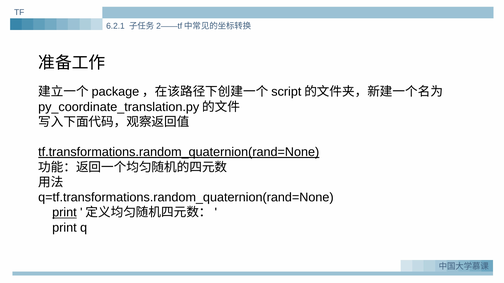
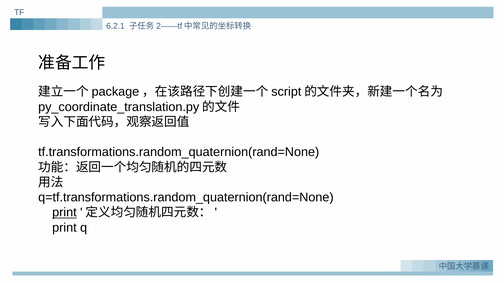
tf.transformations.random_quaternion(rand=None underline: present -> none (179, 152)
